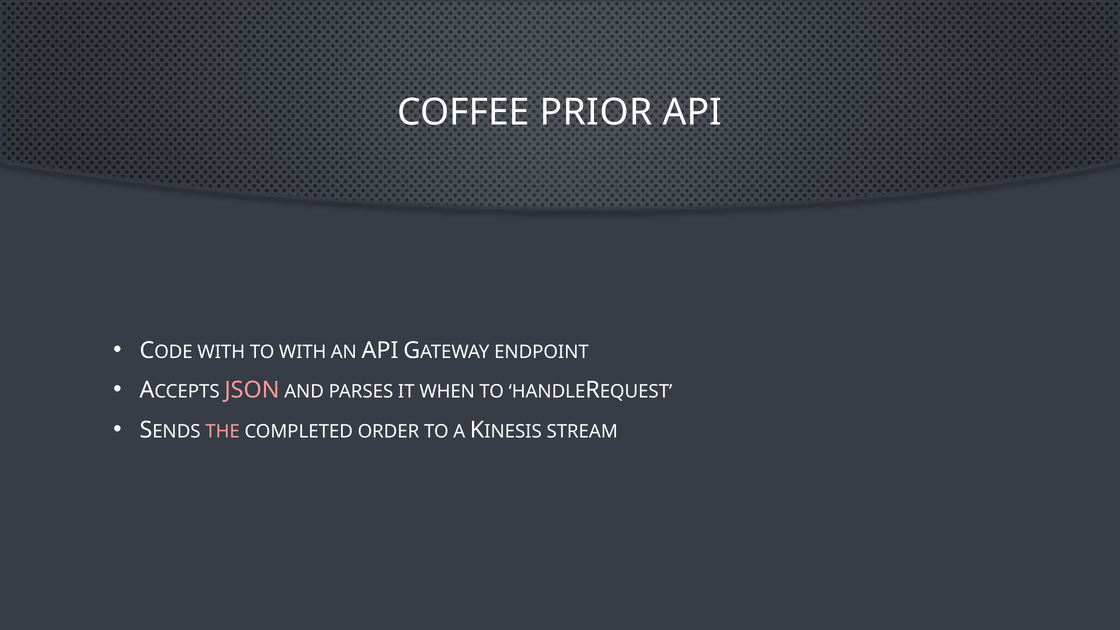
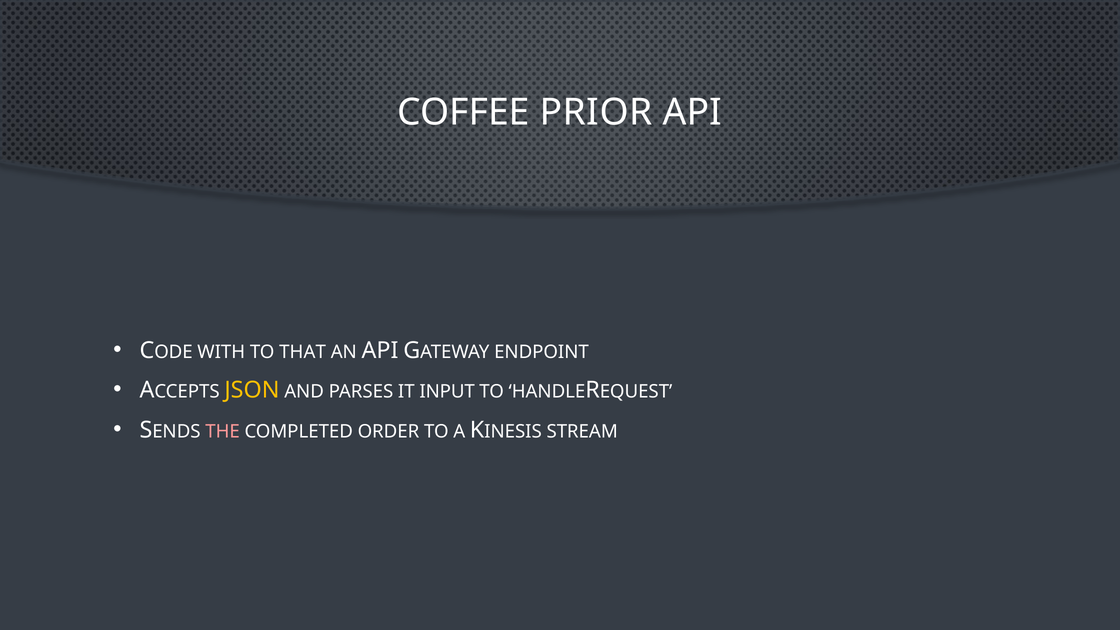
TO WITH: WITH -> THAT (303, 352)
JSON colour: pink -> yellow (252, 390)
WHEN: WHEN -> INPUT (447, 392)
